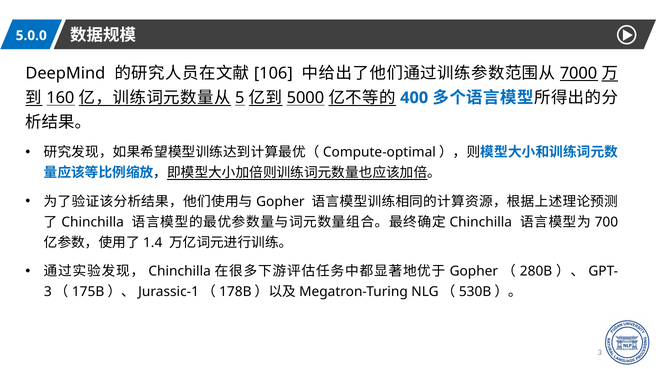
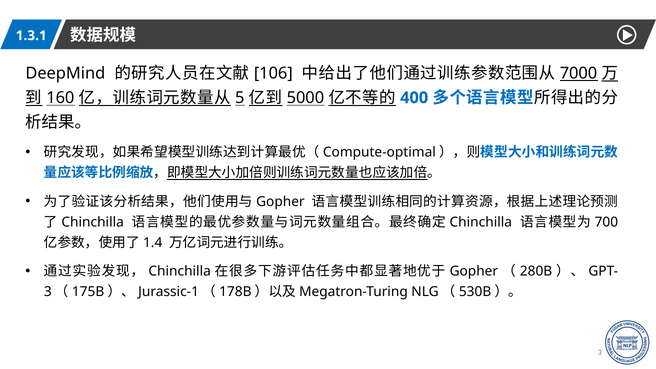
5.0.0: 5.0.0 -> 1.3.1 (31, 36)
